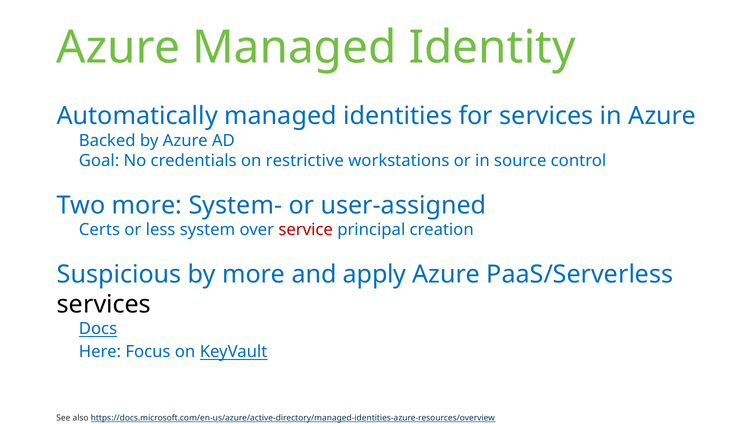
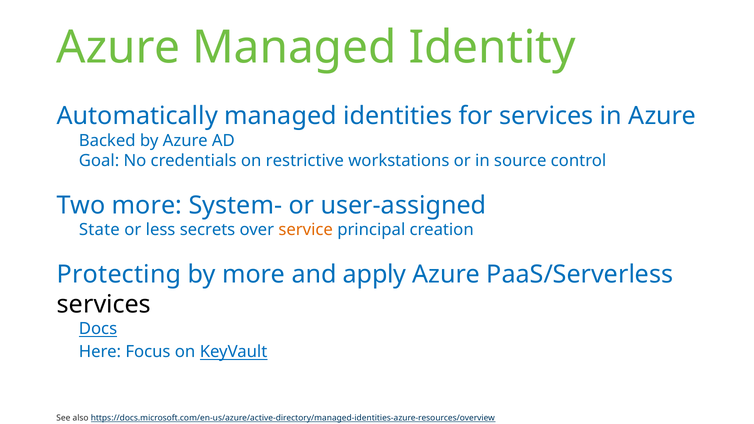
Certs: Certs -> State (99, 230)
system: system -> secrets (208, 230)
service colour: red -> orange (306, 230)
Suspicious: Suspicious -> Protecting (119, 274)
